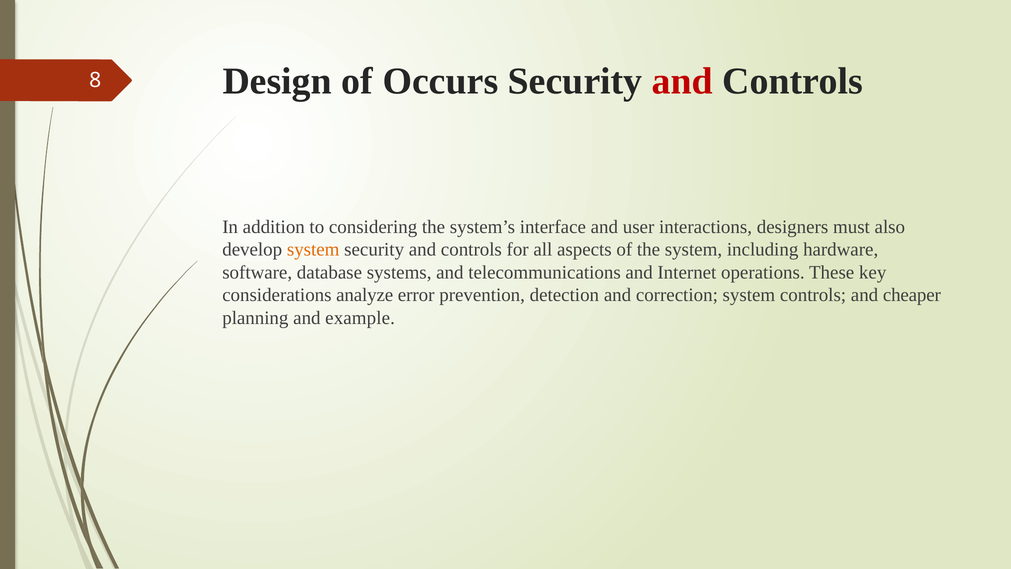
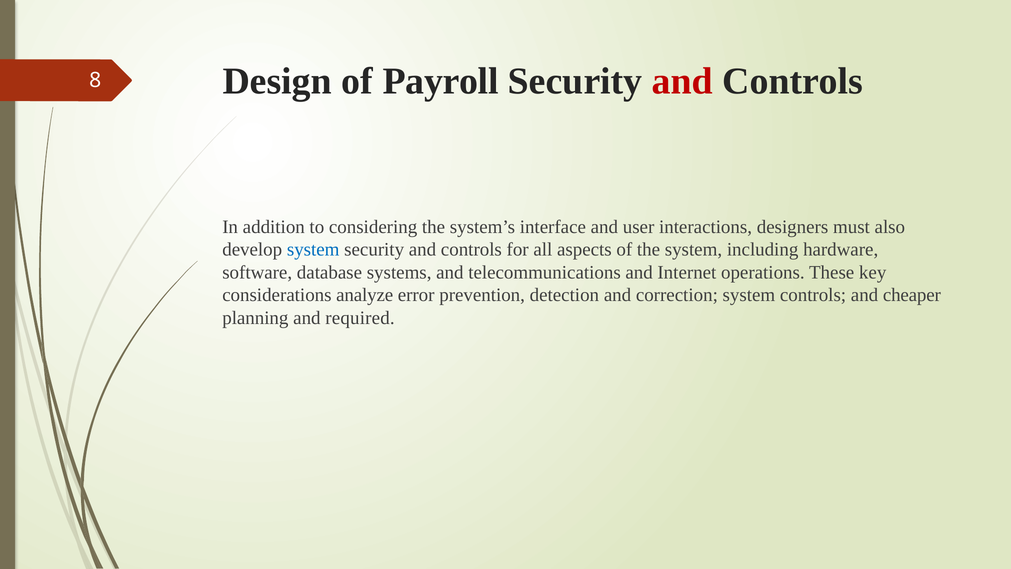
Occurs: Occurs -> Payroll (441, 81)
system colour: orange -> blue (313, 249)
example: example -> required (360, 318)
